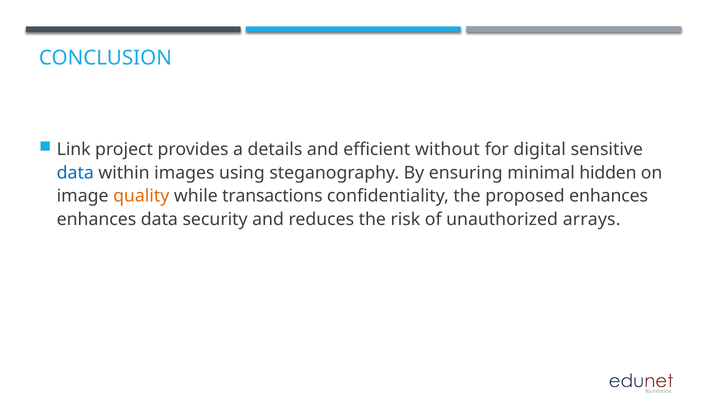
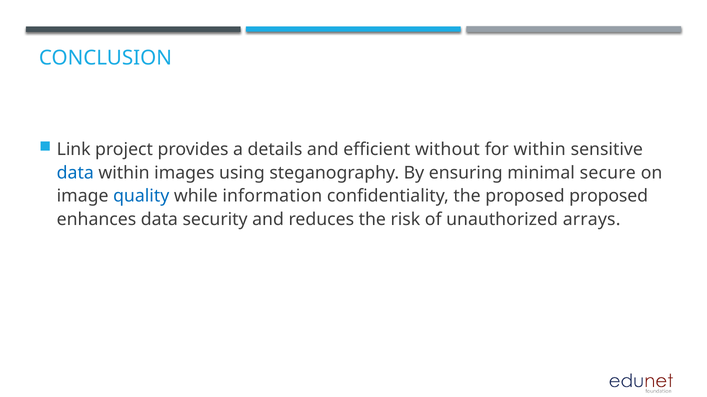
for digital: digital -> within (540, 150)
hidden: hidden -> secure (608, 173)
quality colour: orange -> blue (141, 196)
transactions: transactions -> information (272, 196)
proposed enhances: enhances -> proposed (609, 196)
